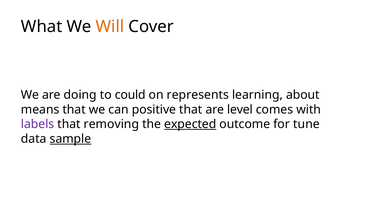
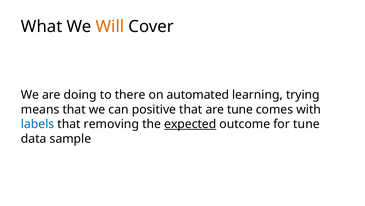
could: could -> there (130, 95)
represents: represents -> automated (198, 95)
about: about -> trying (303, 95)
are level: level -> tune (240, 109)
labels colour: purple -> blue (38, 124)
sample underline: present -> none (70, 138)
